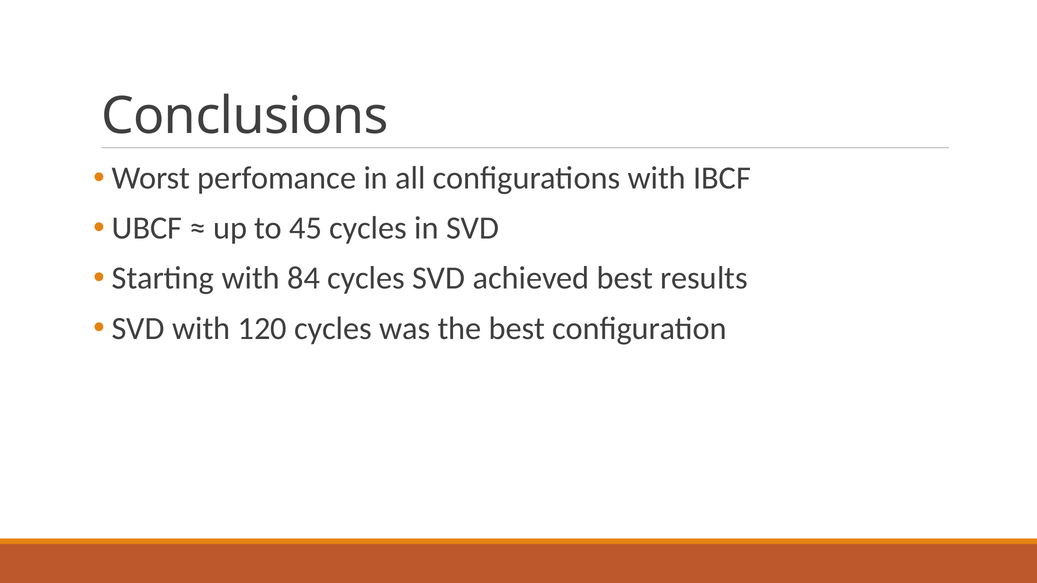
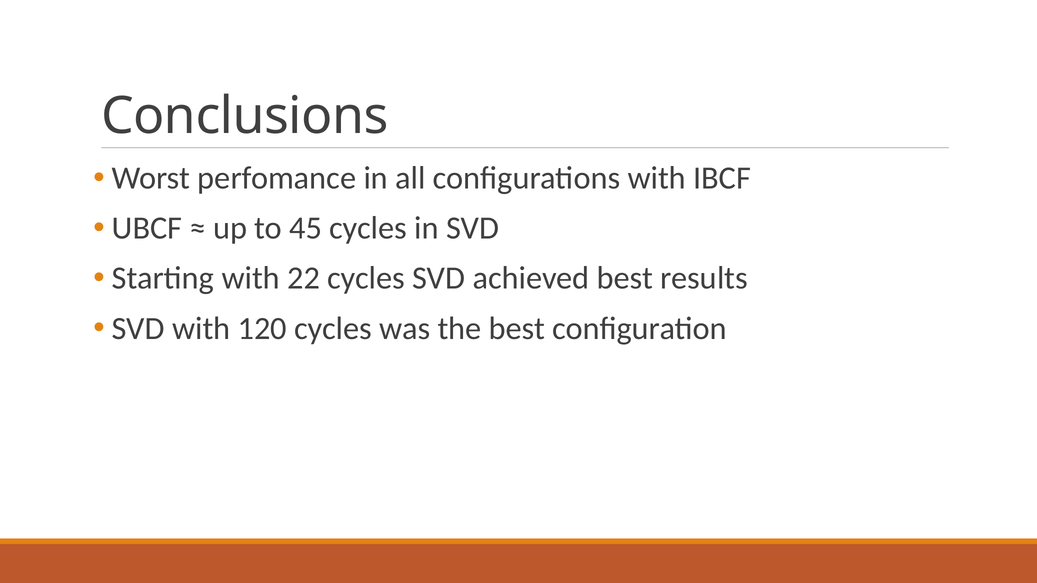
84: 84 -> 22 (304, 278)
